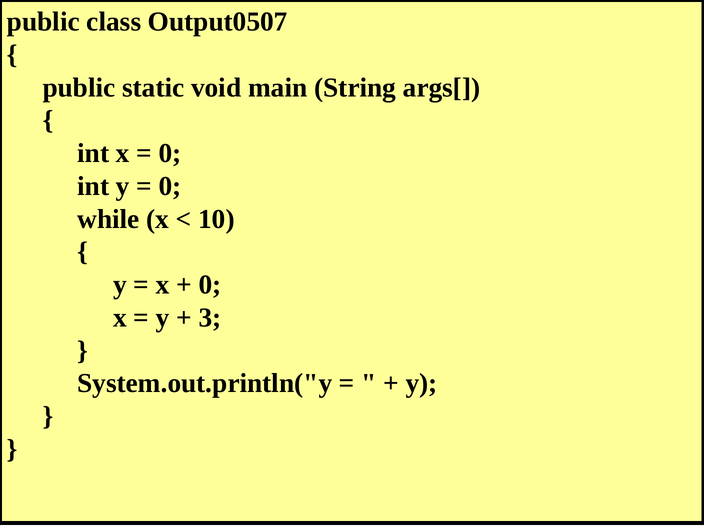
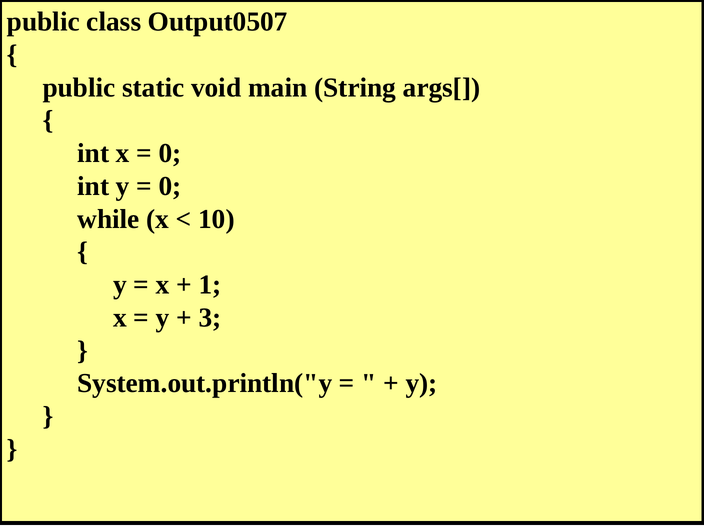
0: 0 -> 1 (210, 285)
